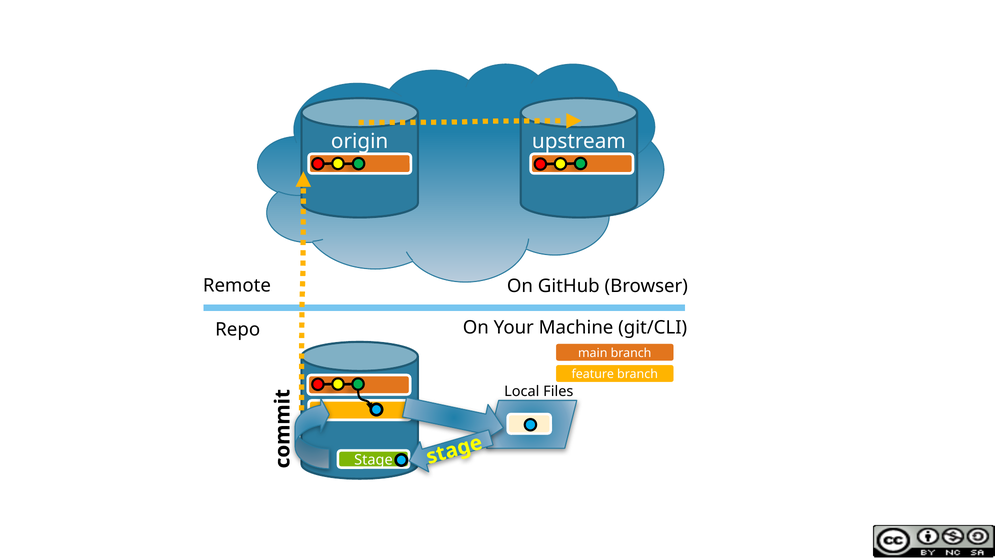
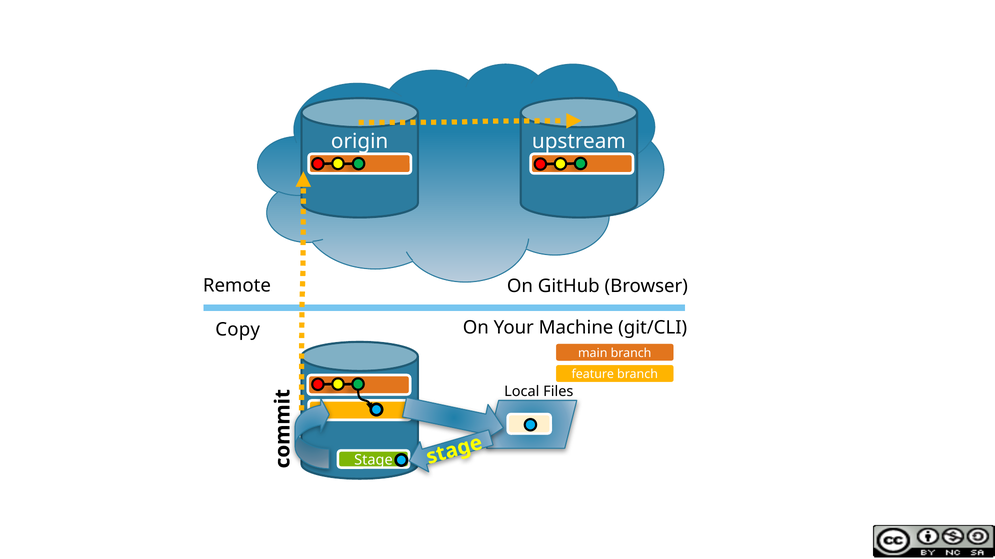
Repo: Repo -> Copy (238, 330)
